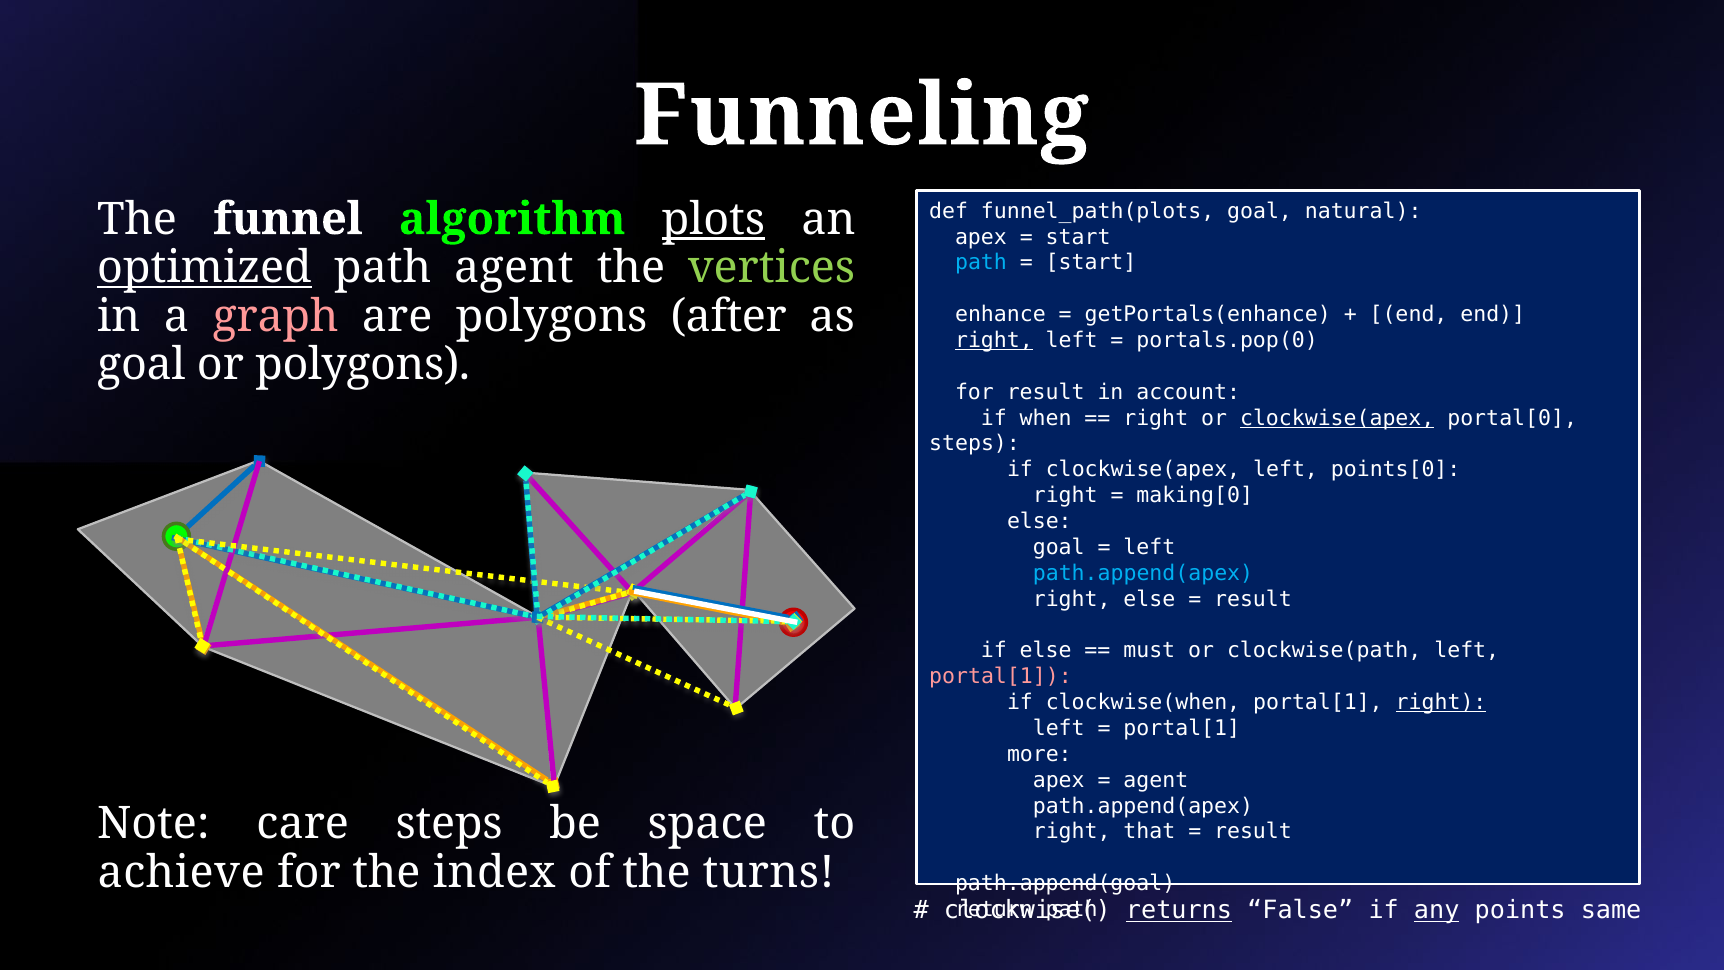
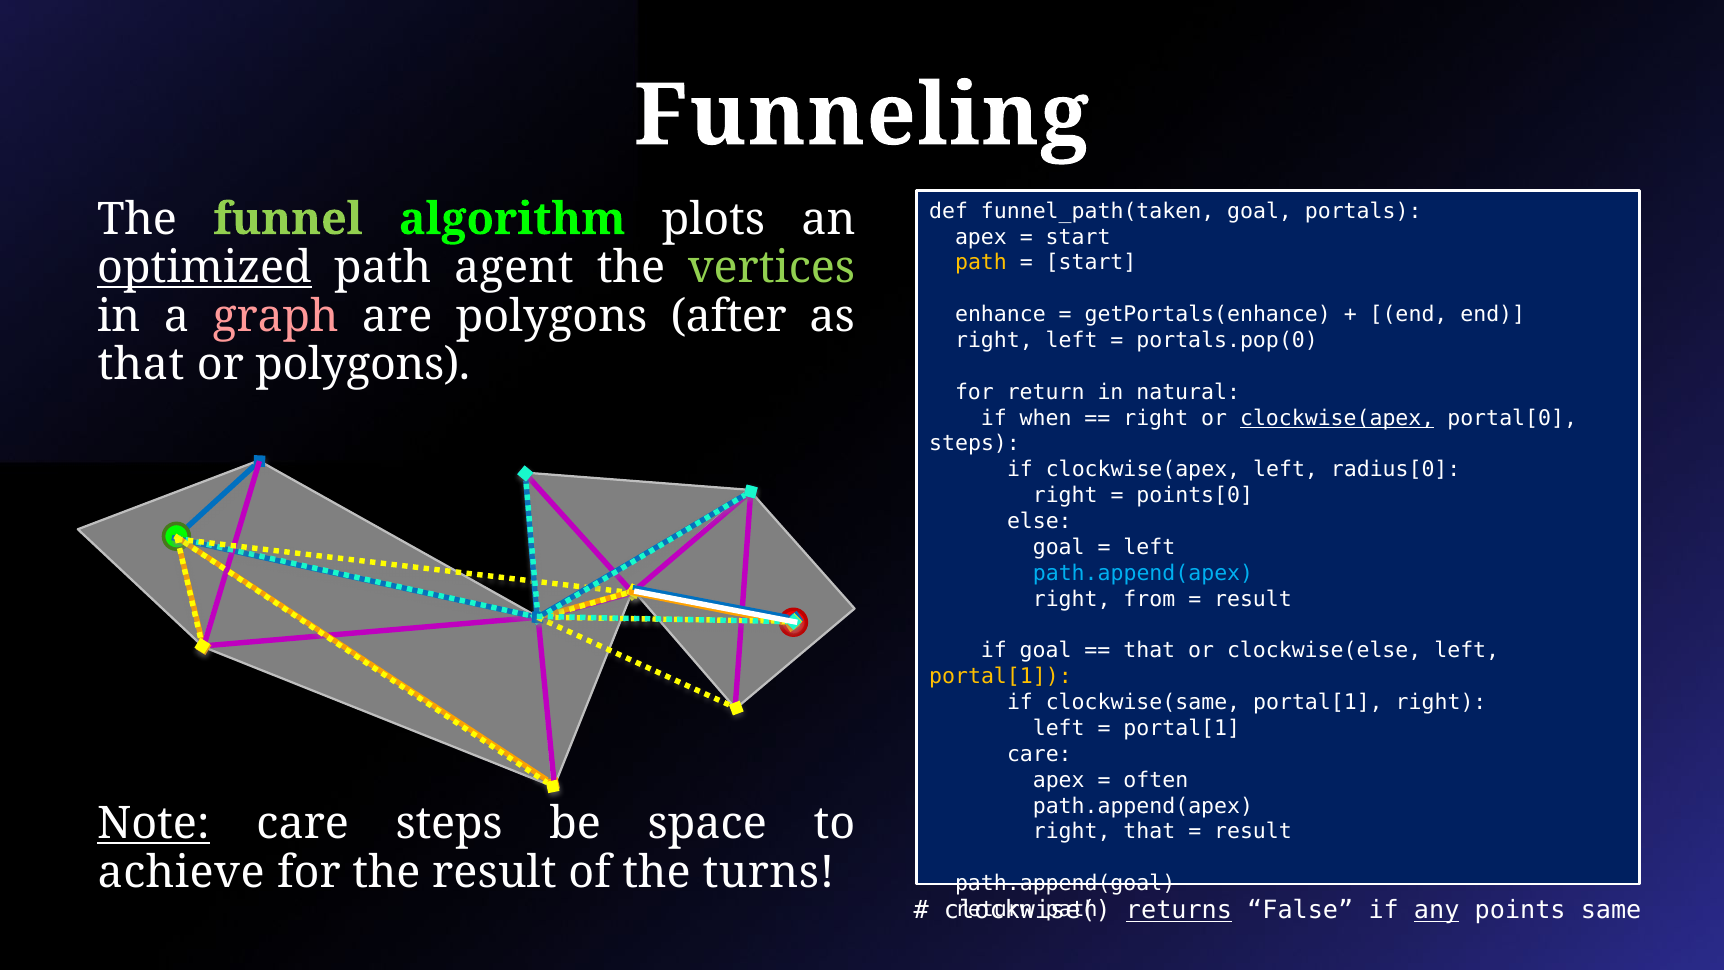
funnel_path(plots: funnel_path(plots -> funnel_path(taken (1098, 211)
natural: natural -> portals (1363, 211)
funnel colour: white -> light green (288, 219)
plots underline: present -> none (714, 219)
path colour: light blue -> yellow (981, 263)
right underline: present -> none (994, 340)
goal: goal -> that (141, 365)
for result: result -> return (1046, 392)
account: account -> natural (1188, 392)
points[0: points[0 -> radius[0 (1396, 470)
making[0: making[0 -> points[0 (1195, 495)
right else: else -> from (1149, 599)
if else: else -> goal (1046, 651)
must: must -> that (1149, 651)
clockwise(path: clockwise(path -> clockwise(else (1324, 651)
portal[1 colour: pink -> yellow (1000, 676)
clockwise(when: clockwise(when -> clockwise(same (1143, 702)
right underline: present -> none (1441, 702)
more: more -> care (1039, 754)
agent: agent -> often (1156, 780)
Note underline: none -> present (153, 823)
the index: index -> result (494, 872)
